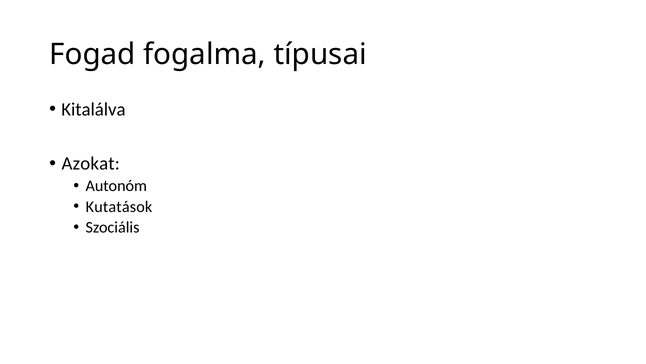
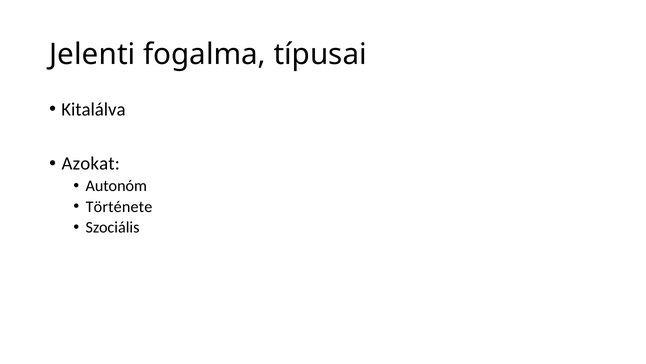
Fogad: Fogad -> Jelenti (92, 54)
Kutatások: Kutatások -> Története (119, 206)
